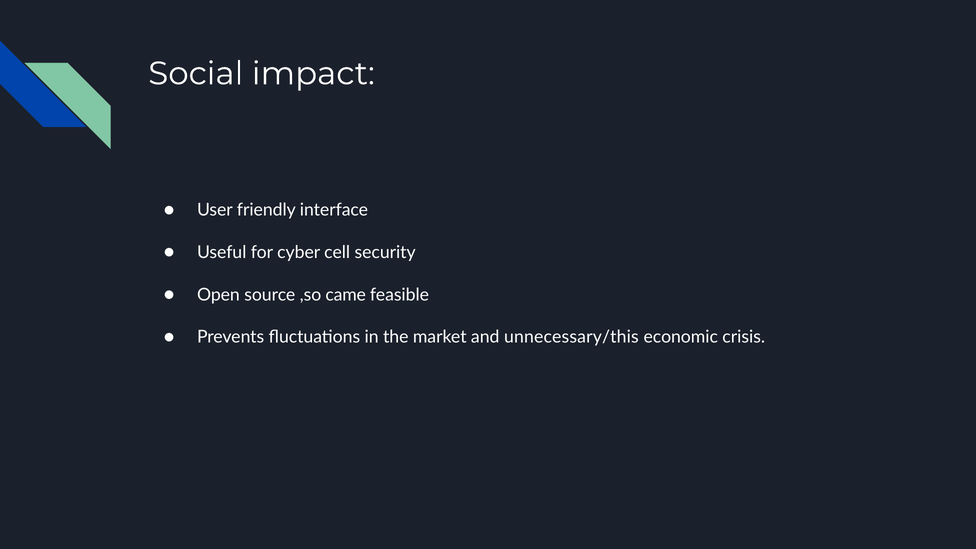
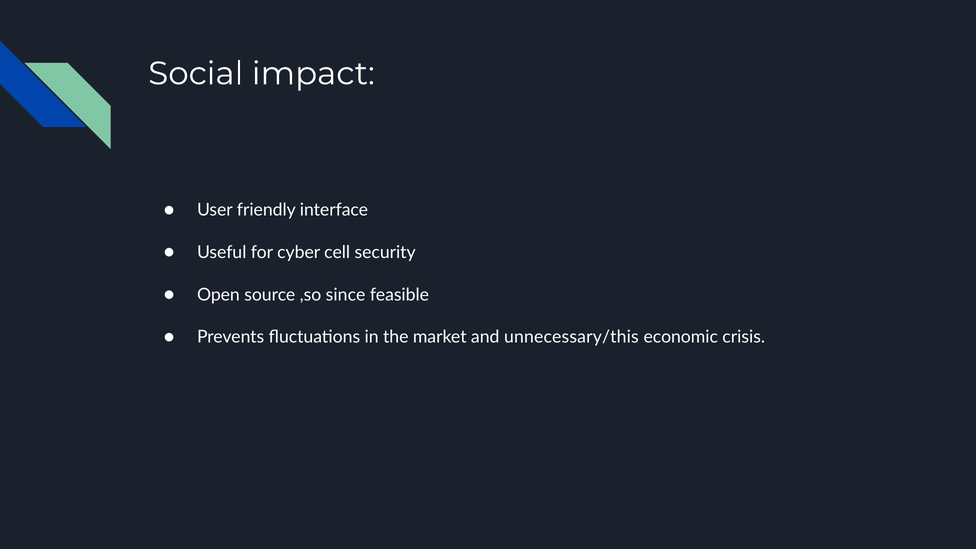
came: came -> since (346, 295)
